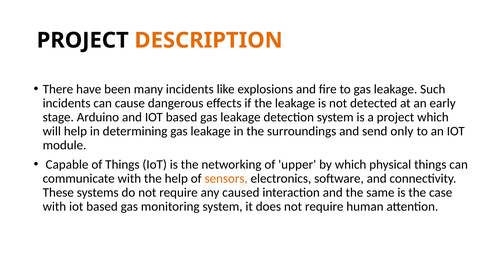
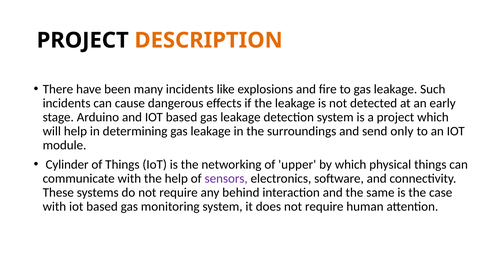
Capable: Capable -> Cylinder (67, 165)
sensors colour: orange -> purple (226, 179)
caused: caused -> behind (241, 193)
